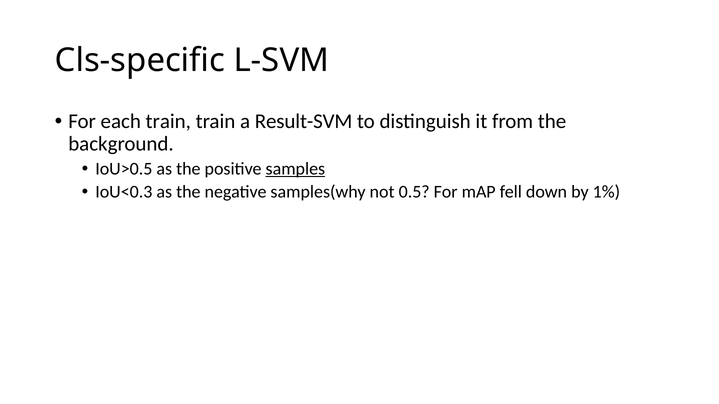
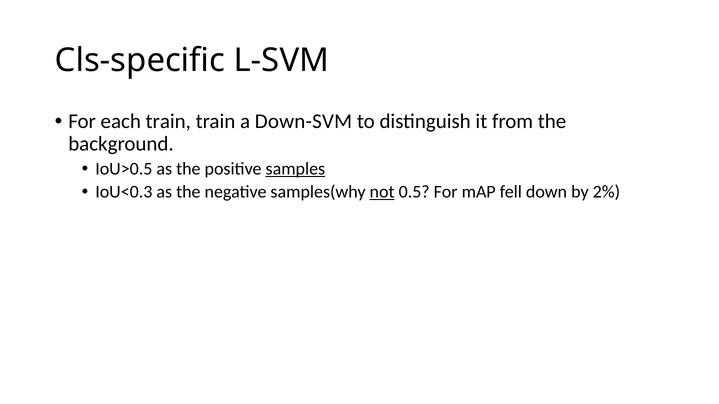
Result-SVM: Result-SVM -> Down-SVM (303, 122)
not underline: none -> present (382, 192)
1%: 1% -> 2% (606, 192)
